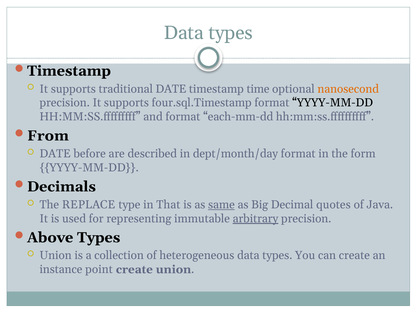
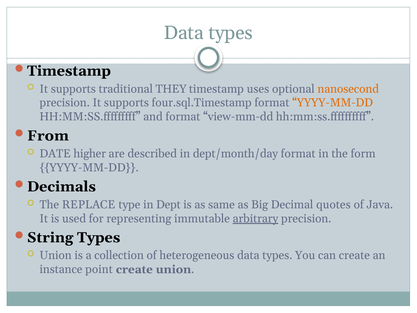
traditional DATE: DATE -> THEY (171, 89)
time: time -> uses (258, 89)
YYYY-MM-DD colour: black -> orange (333, 103)
each-mm-dd: each-mm-dd -> view-mm-dd (238, 117)
before: before -> higher (90, 154)
That: That -> Dept (168, 204)
same underline: present -> none (221, 204)
Above: Above -> String (50, 237)
